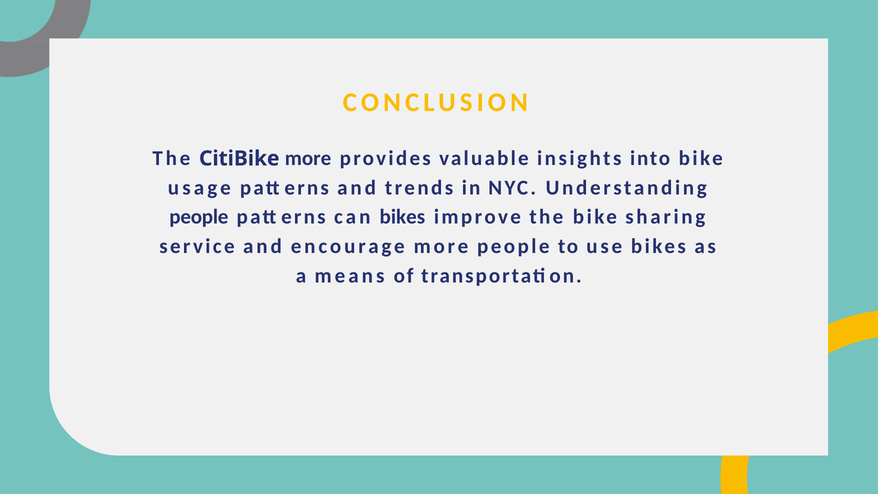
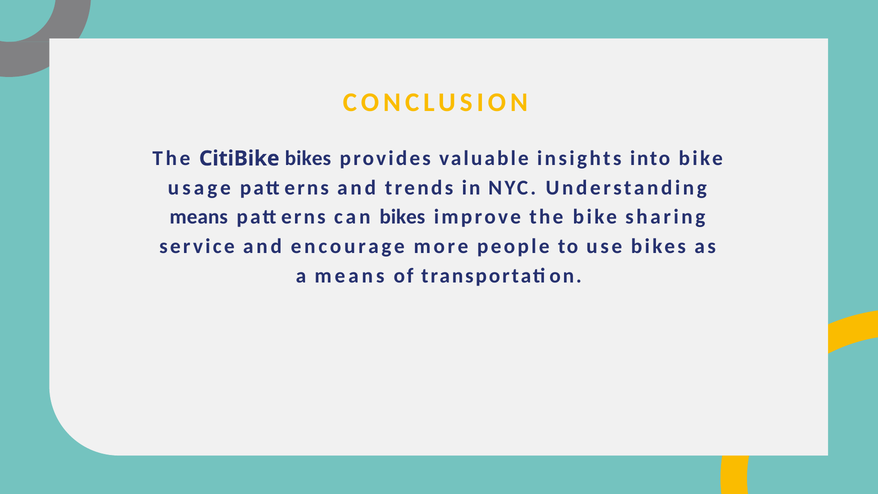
CitiBike more: more -> bikes (308, 158)
people: people -> means (199, 217)
